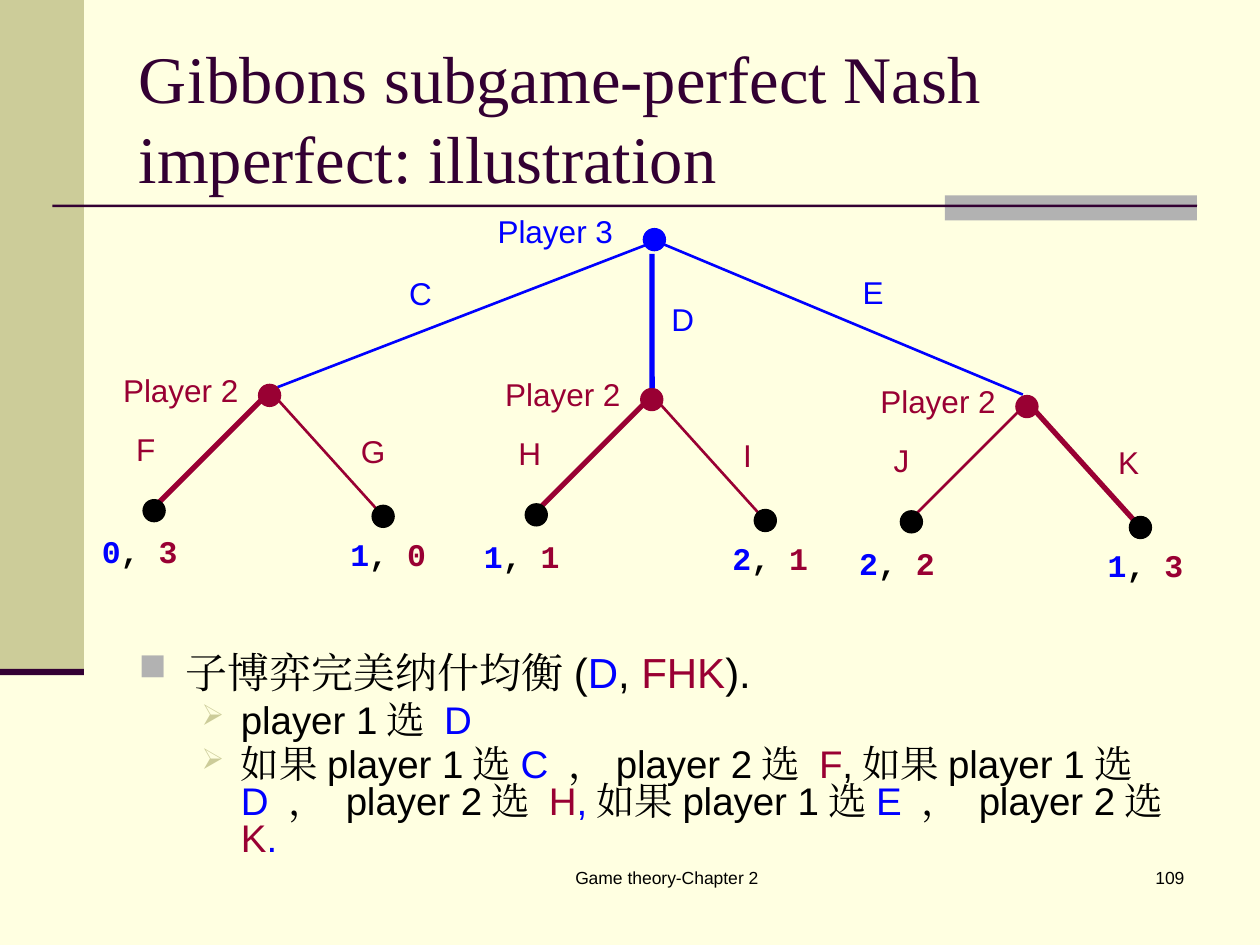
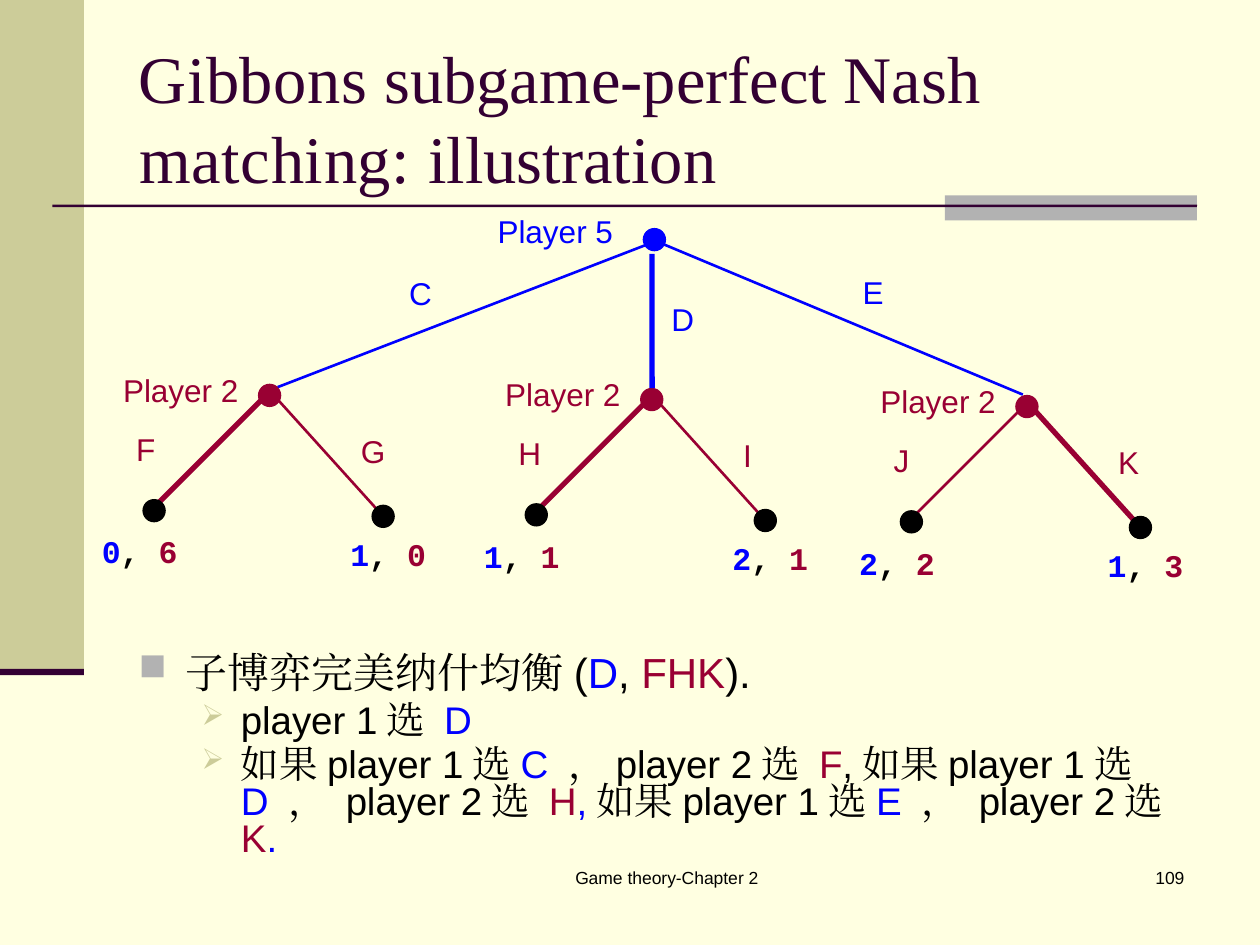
imperfect: imperfect -> matching (275, 162)
Player 3: 3 -> 5 (604, 234)
0 3: 3 -> 6 (168, 554)
